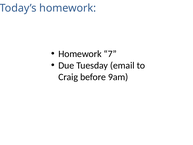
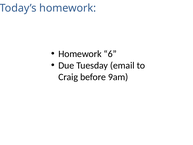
7: 7 -> 6 (110, 54)
